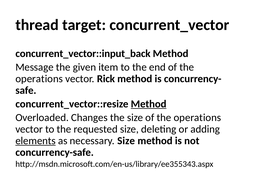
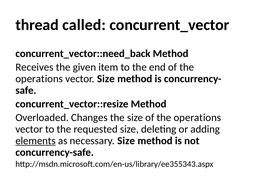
target: target -> called (84, 25)
concurrent_vector::input_back: concurrent_vector::input_back -> concurrent_vector::need_back (83, 53)
Message: Message -> Receives (34, 67)
vector Rick: Rick -> Size (106, 79)
Method underline: present -> none (149, 104)
